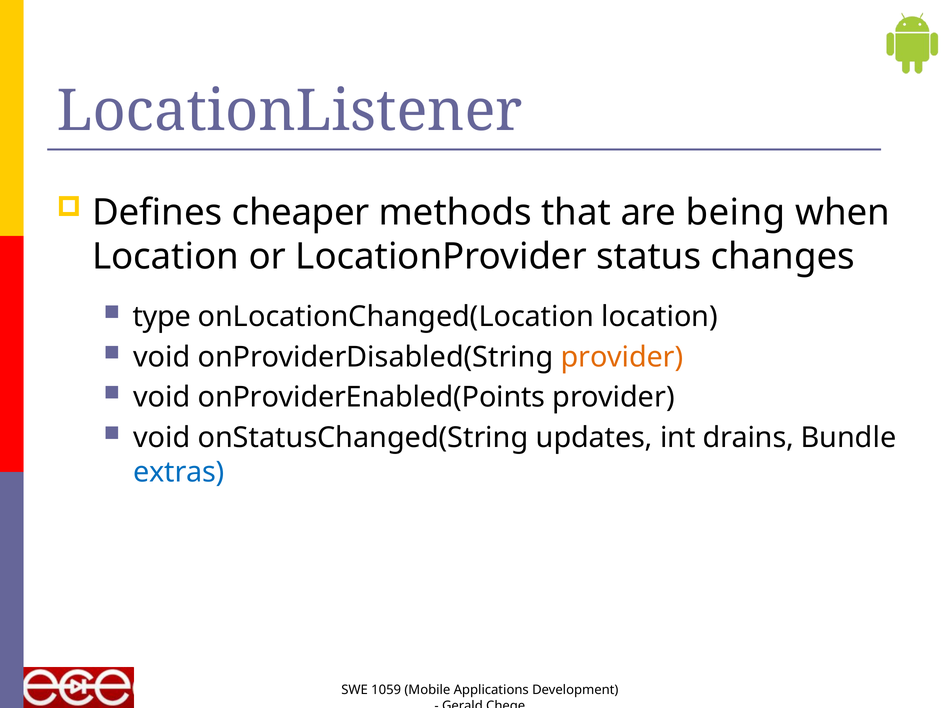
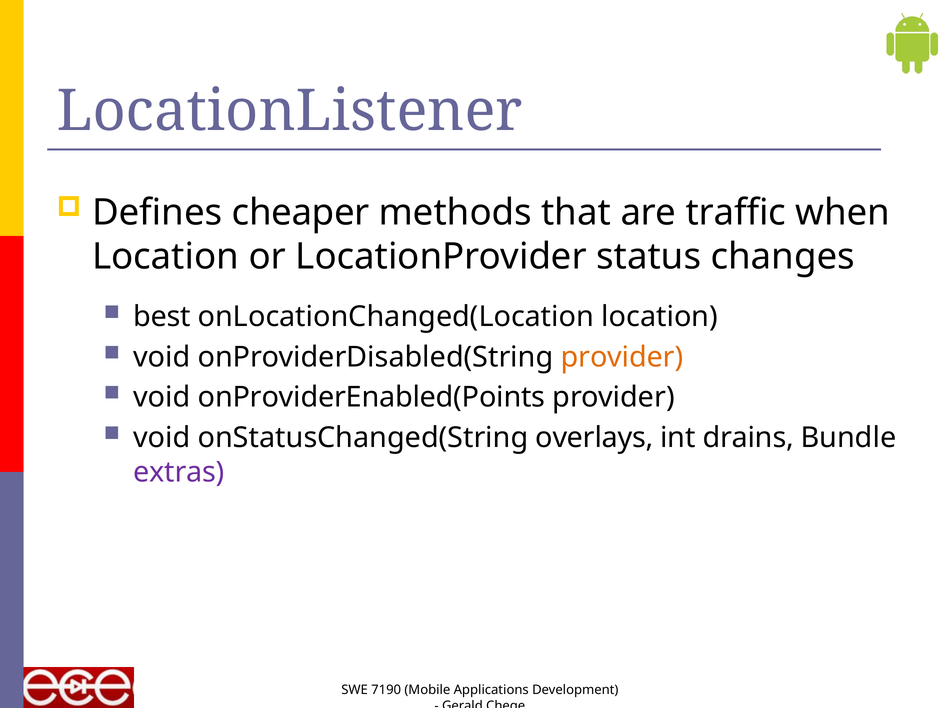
being: being -> traffic (736, 213)
type: type -> best (162, 317)
updates: updates -> overlays (594, 438)
extras colour: blue -> purple (179, 472)
1059: 1059 -> 7190 (386, 690)
